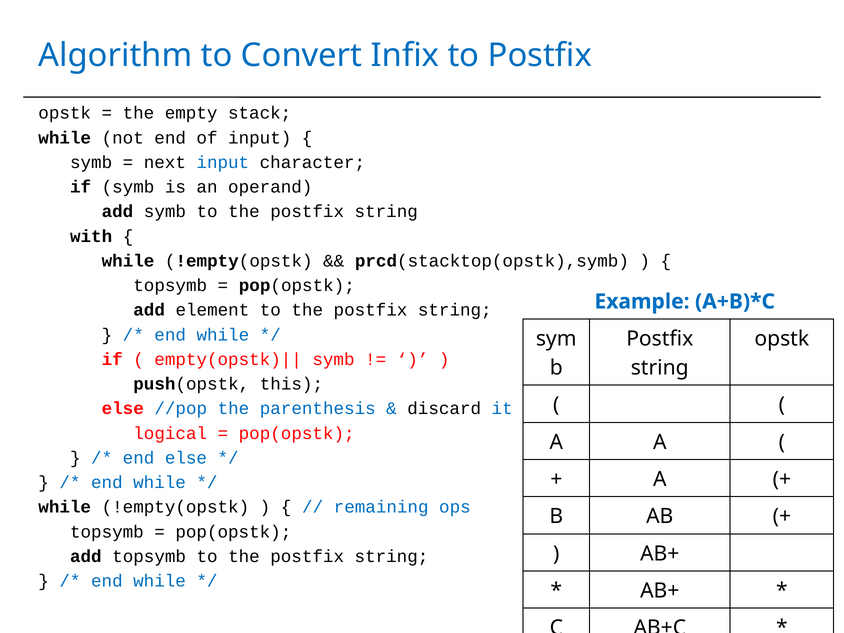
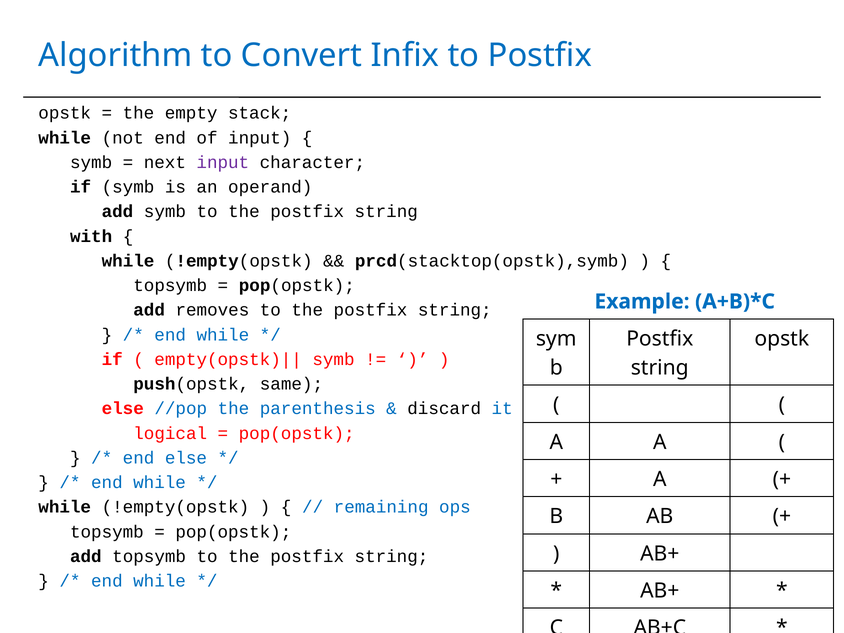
input colour: blue -> purple (223, 162)
element: element -> removes (212, 310)
this: this -> same (291, 384)
